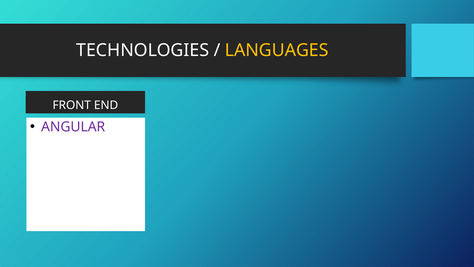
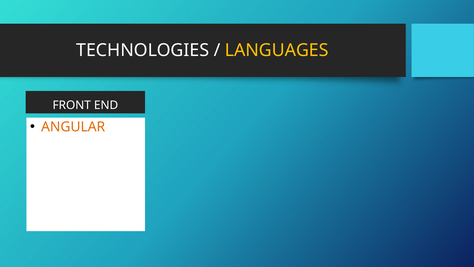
ANGULAR colour: purple -> orange (73, 127)
